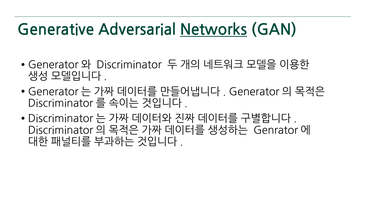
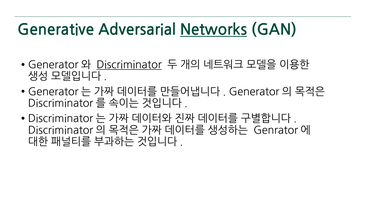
Discriminator underline: none -> present (129, 65)
